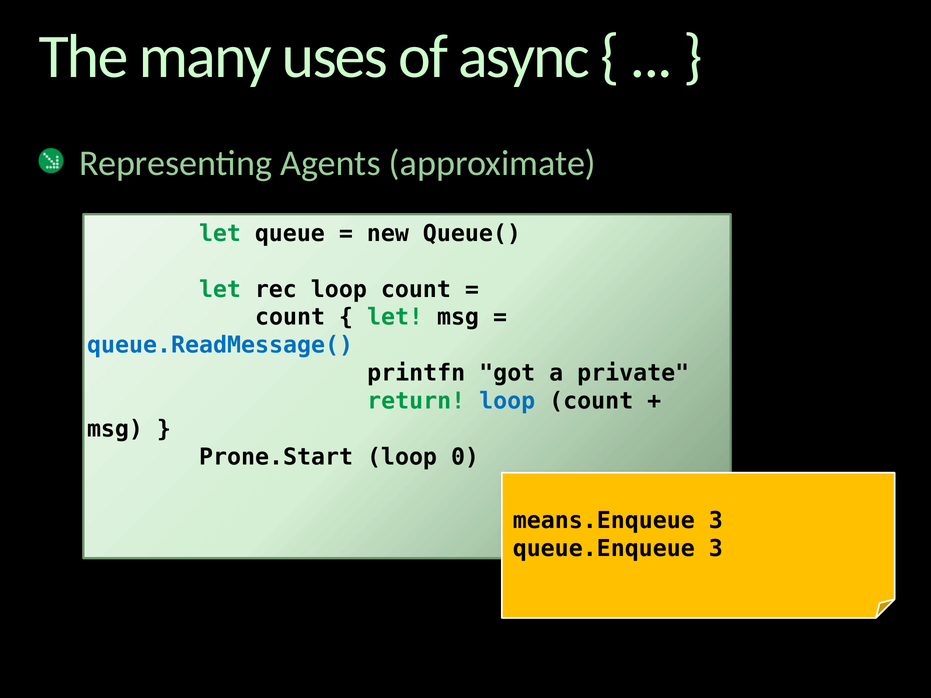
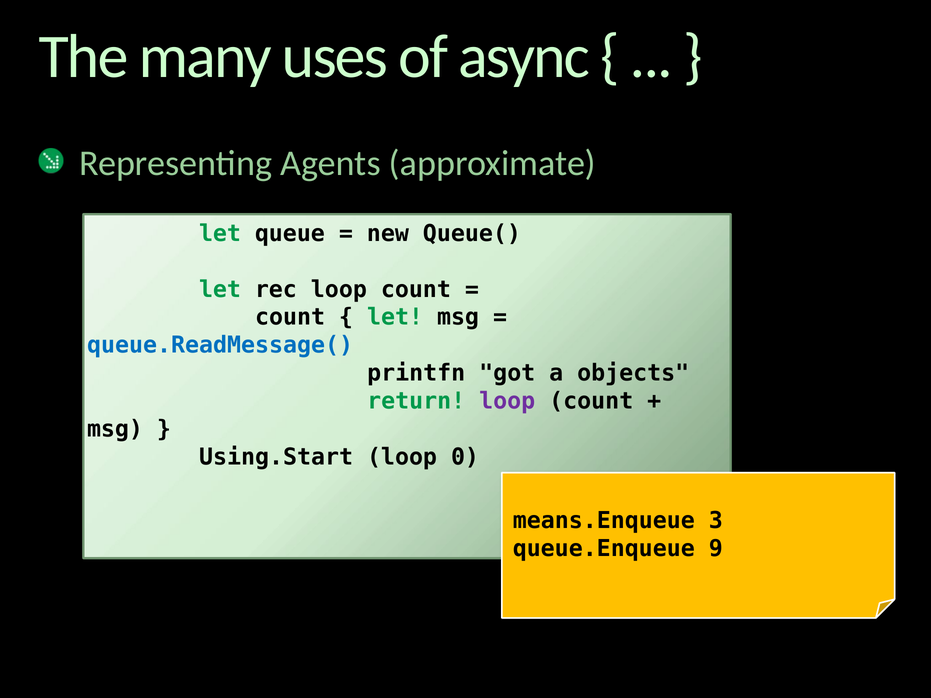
private: private -> objects (633, 373)
loop colour: blue -> purple (507, 401)
Prone.Start: Prone.Start -> Using.Start (276, 457)
queue.Enqueue 3: 3 -> 9 (716, 549)
